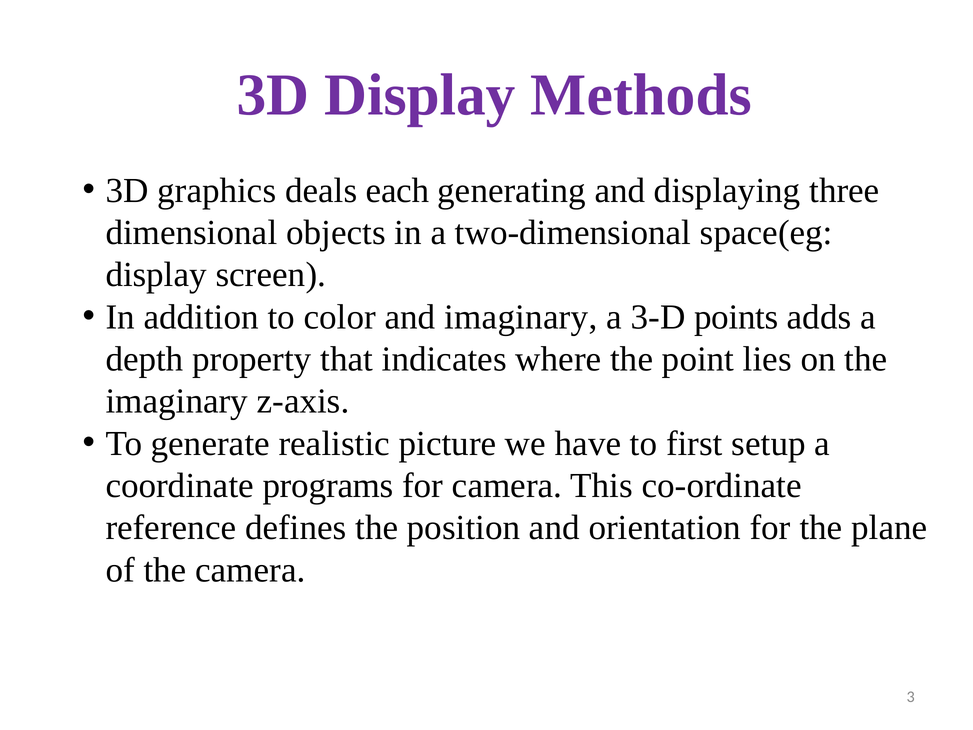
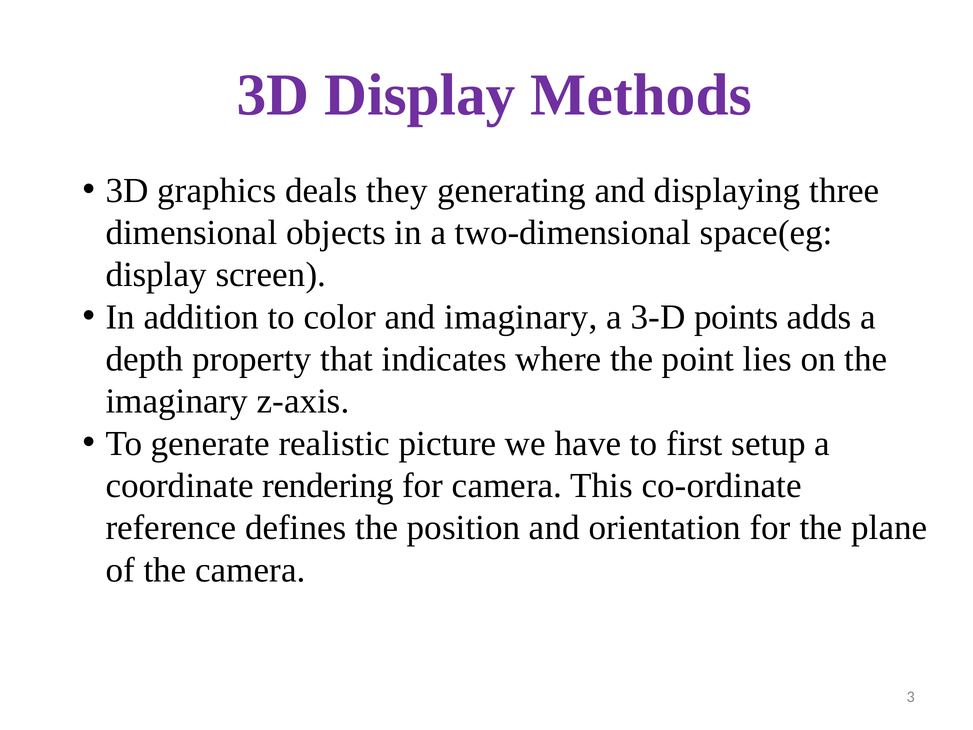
each: each -> they (397, 190)
programs: programs -> rendering (328, 485)
